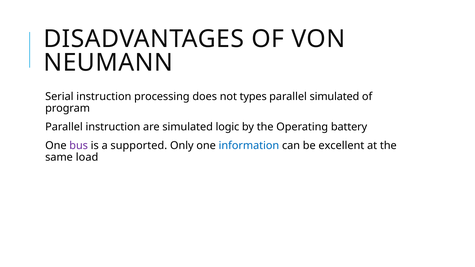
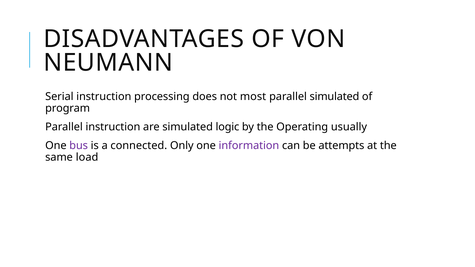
types: types -> most (253, 97)
battery: battery -> usually (349, 127)
supported: supported -> connected (139, 146)
information colour: blue -> purple (249, 146)
excellent: excellent -> attempts (341, 146)
